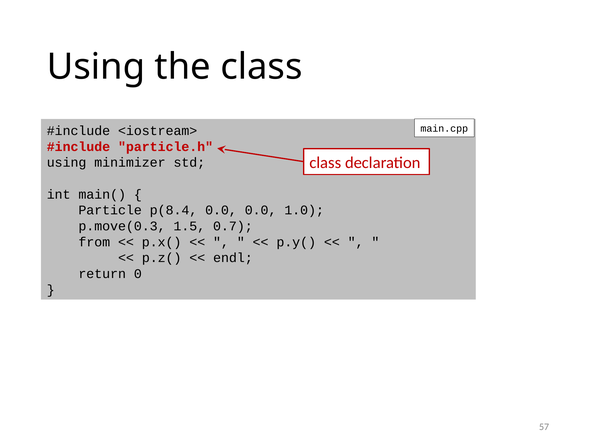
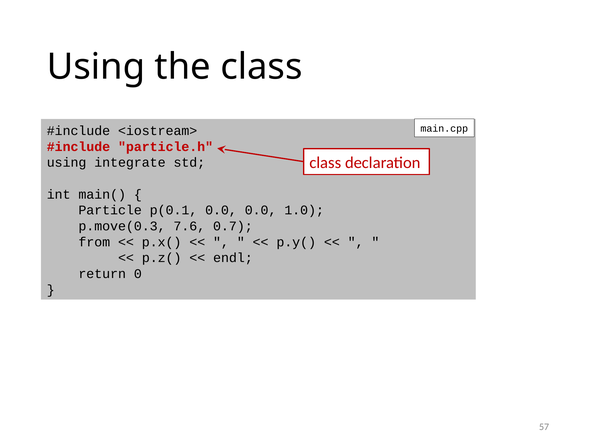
minimizer: minimizer -> integrate (130, 163)
p(8.4: p(8.4 -> p(0.1 (174, 210)
1.5: 1.5 -> 7.6 (189, 226)
